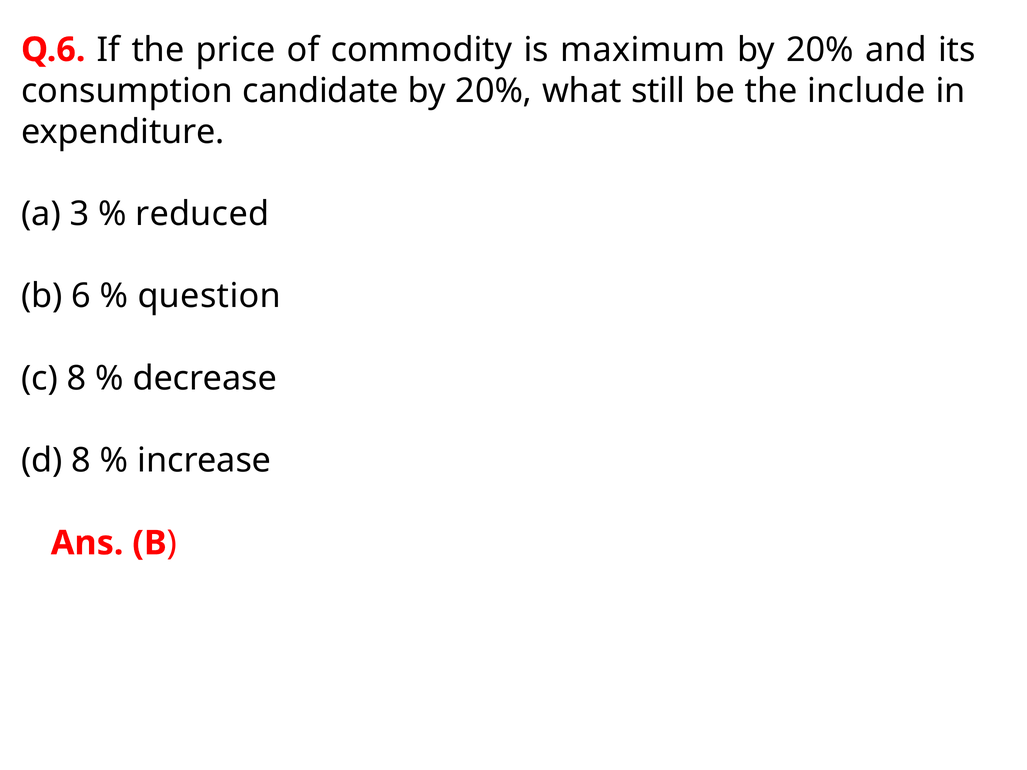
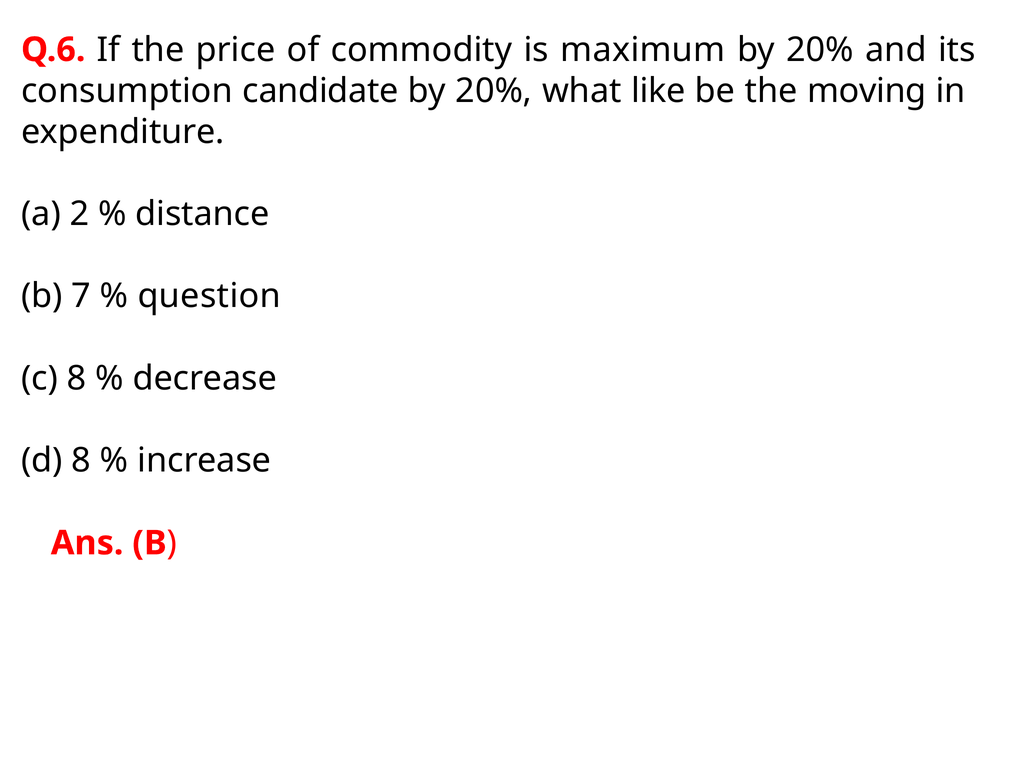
still: still -> like (658, 91)
include: include -> moving (867, 91)
3: 3 -> 2 (79, 214)
reduced: reduced -> distance (202, 214)
6: 6 -> 7 (81, 296)
